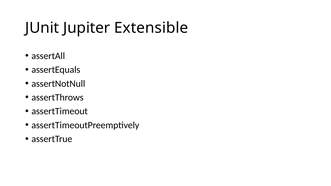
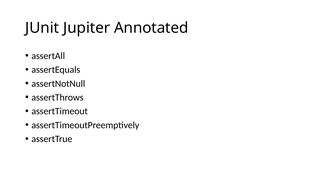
Extensible: Extensible -> Annotated (151, 28)
